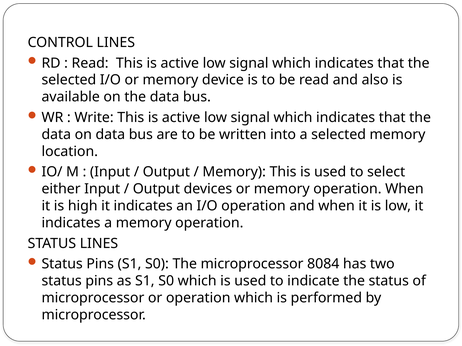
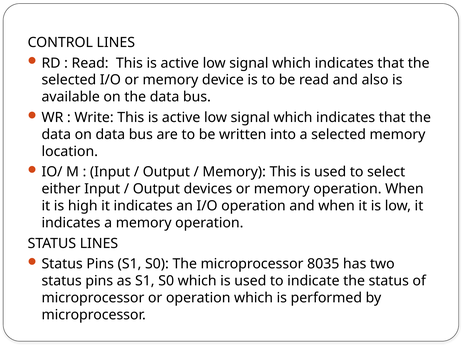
8084: 8084 -> 8035 (323, 264)
